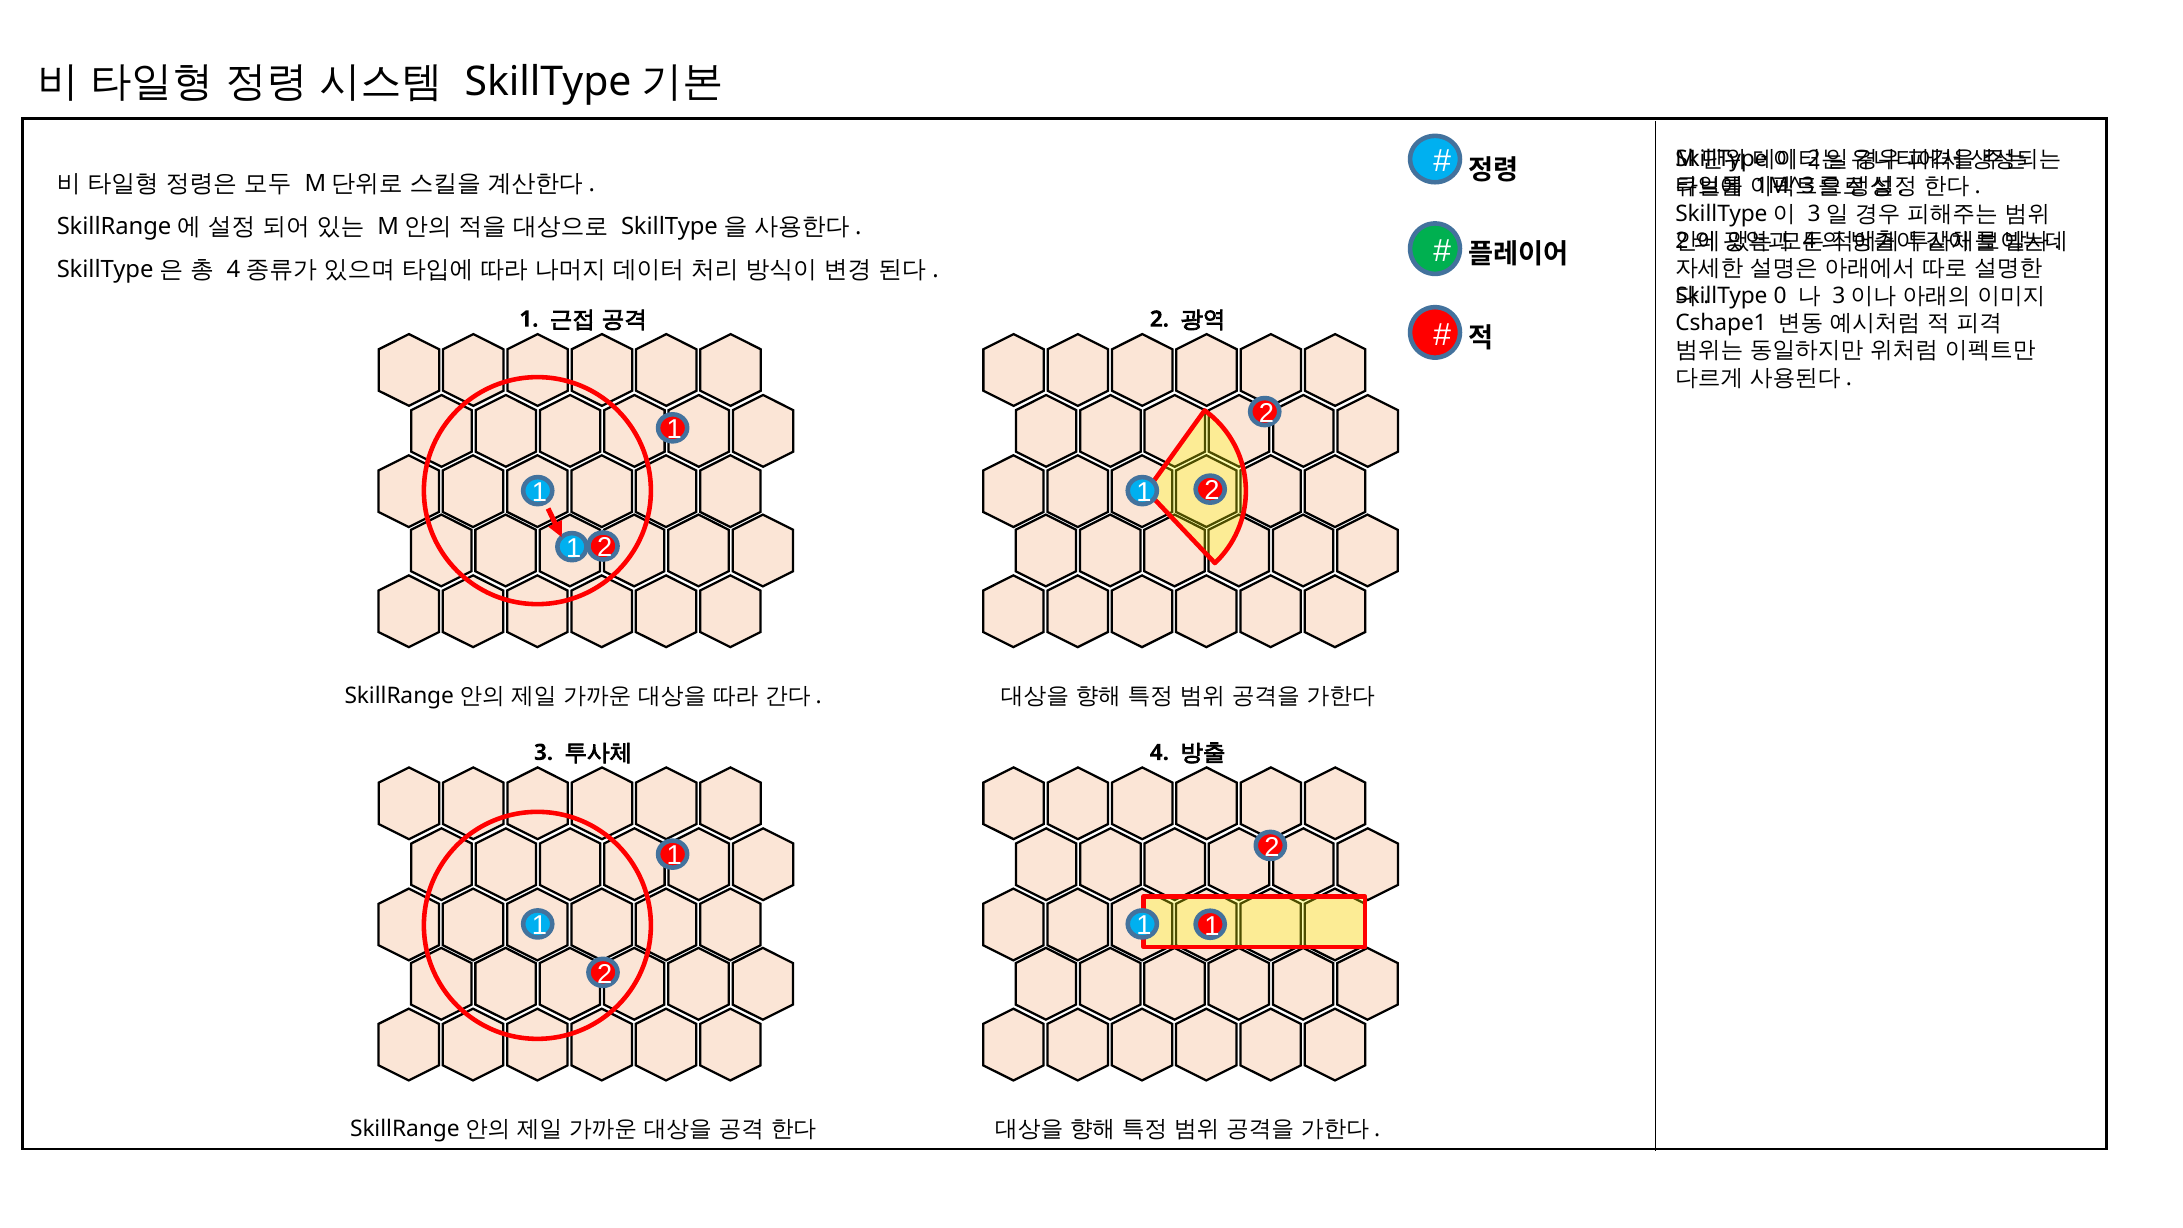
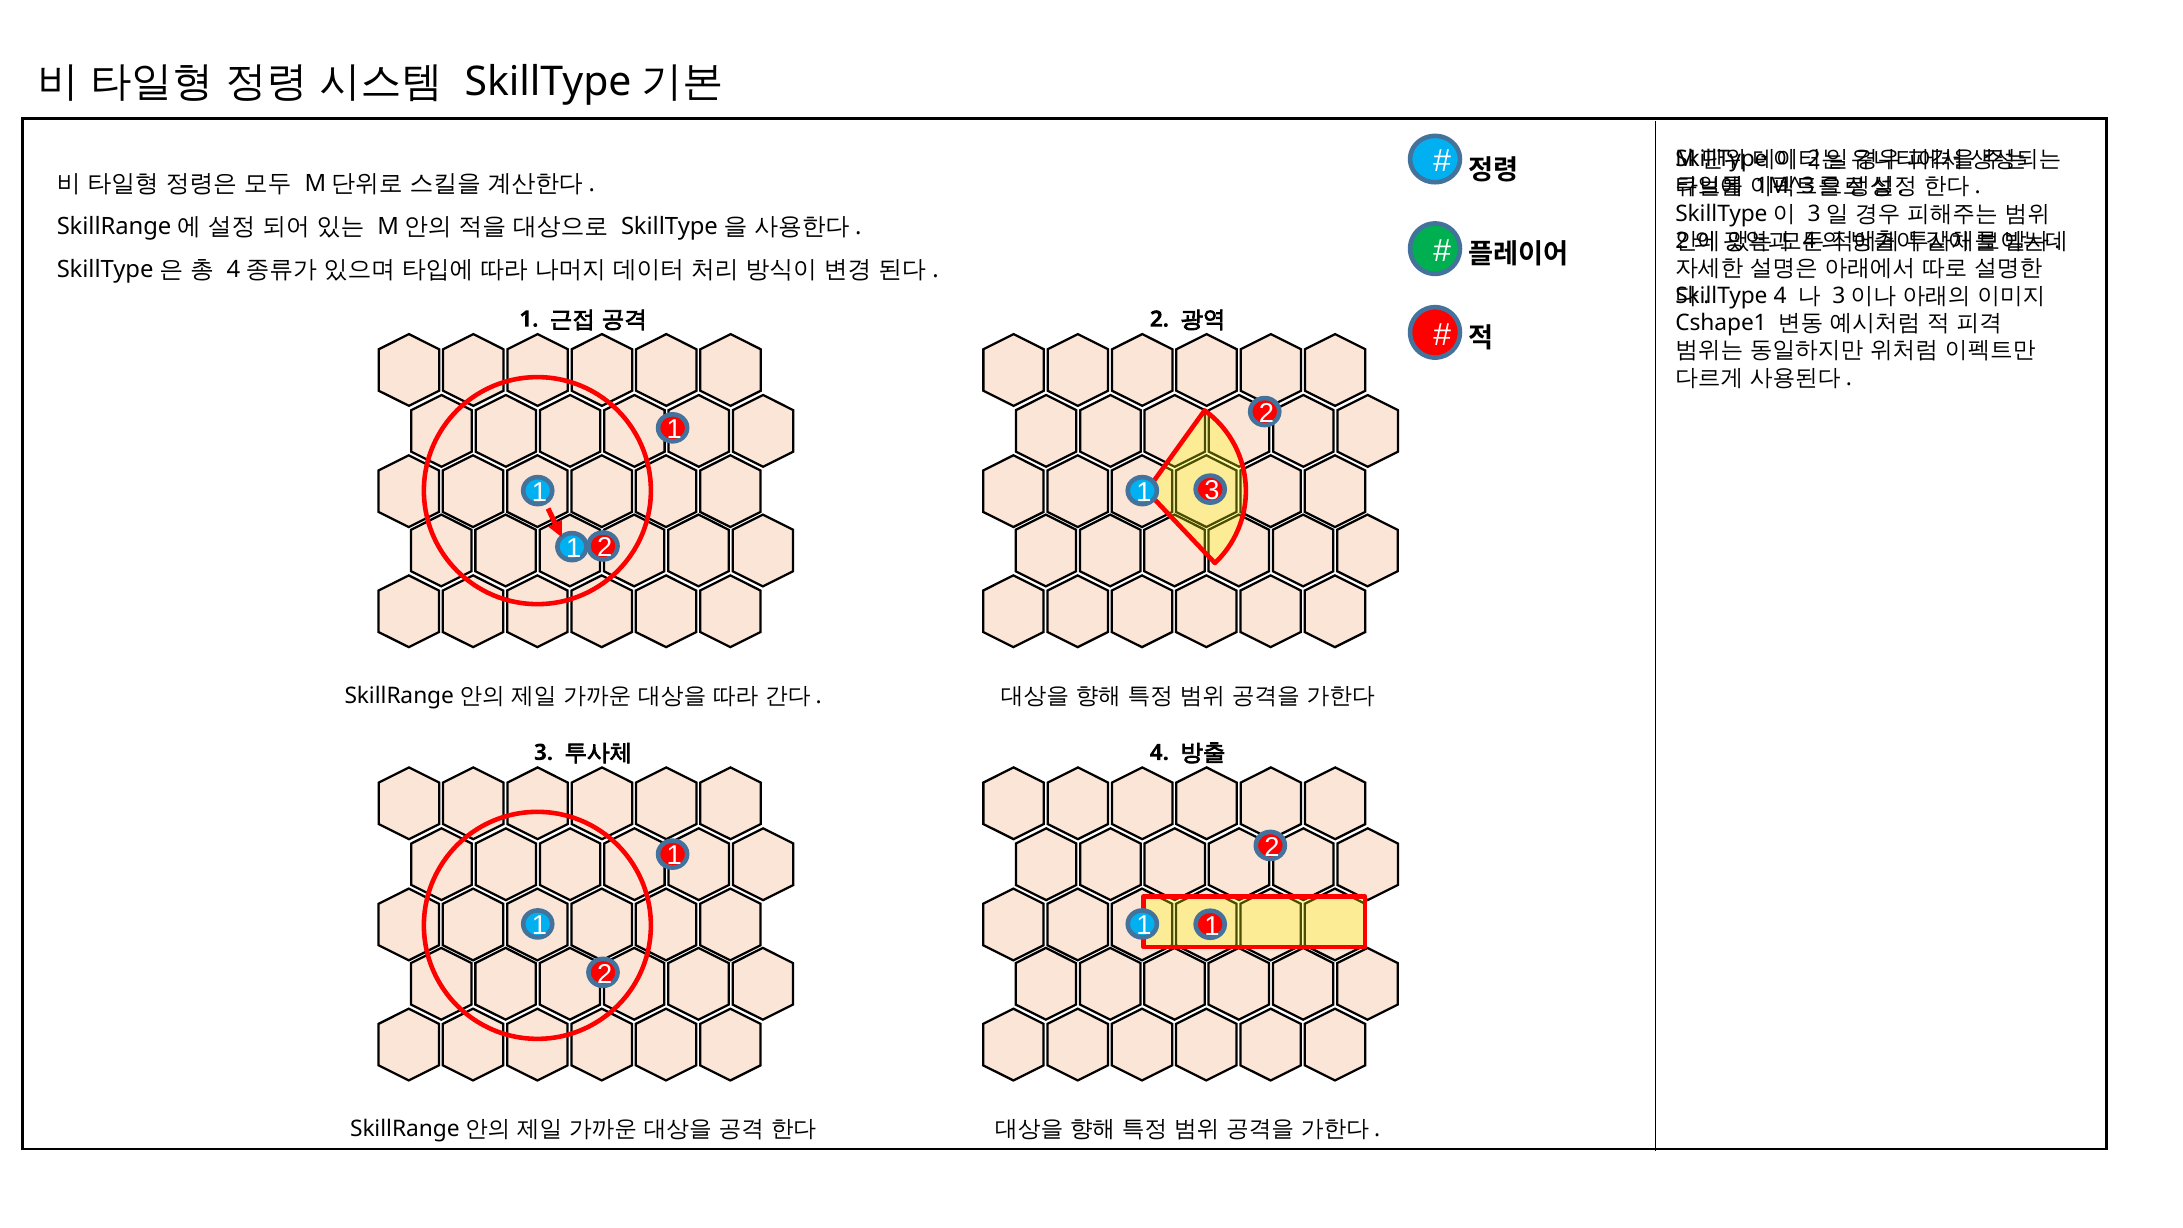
0: 0 -> 4 (1780, 296)
2: 2 -> 3 (1212, 491)
